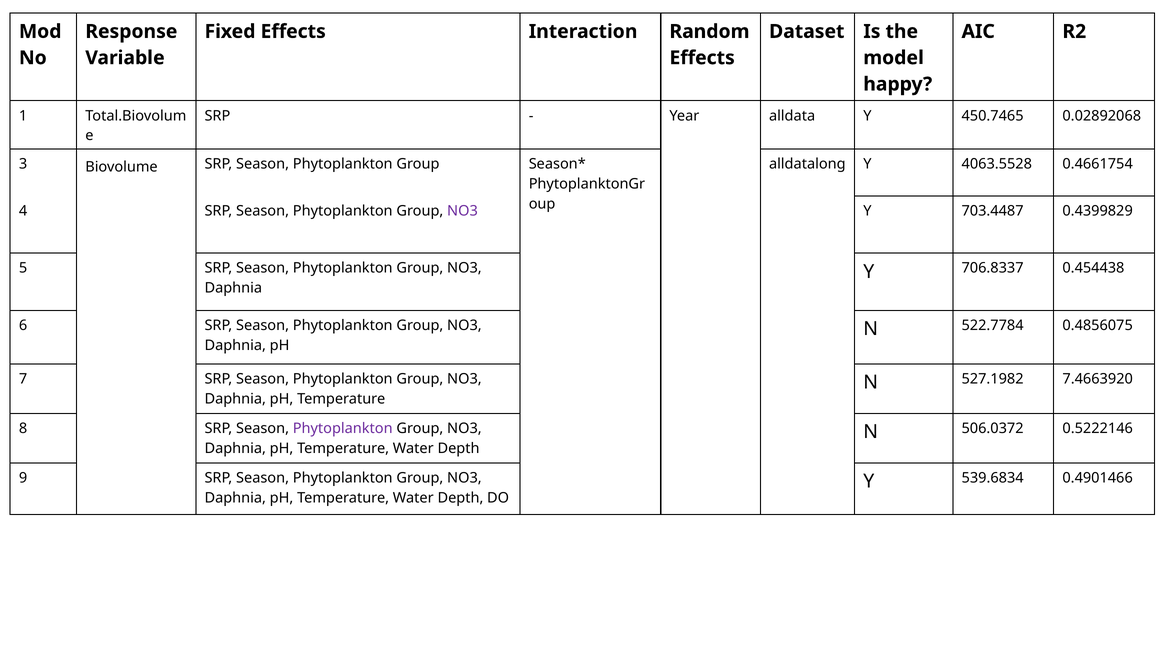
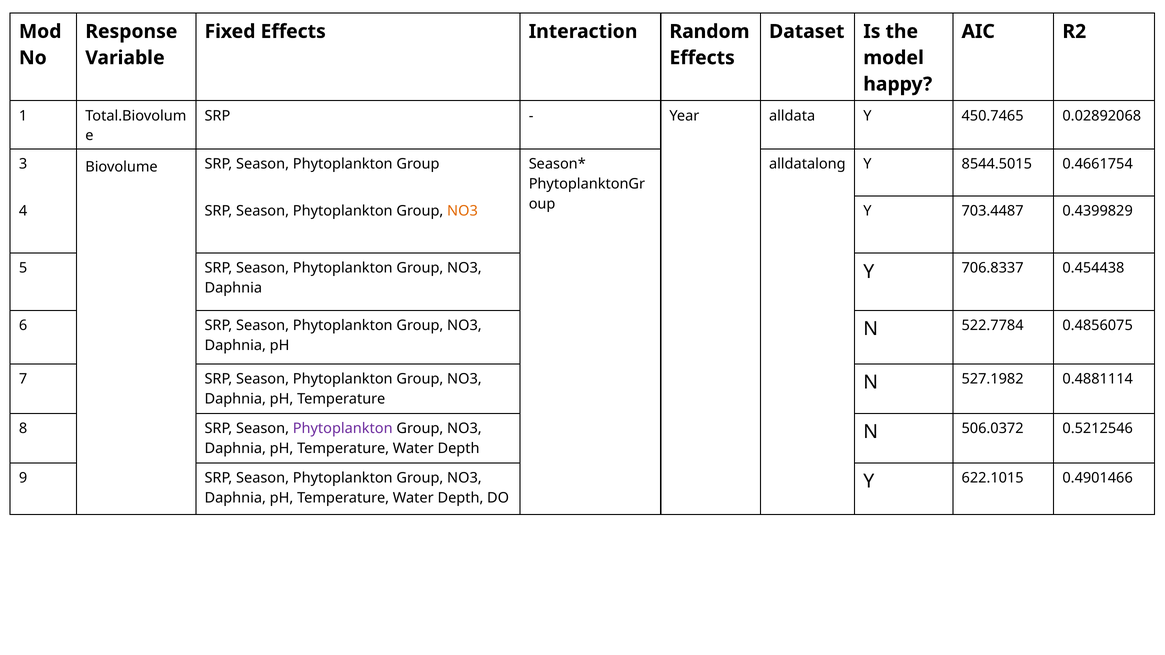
4063.5528: 4063.5528 -> 8544.5015 (997, 164)
NO3 colour: purple -> orange (462, 211)
7.4663920: 7.4663920 -> 0.4881114 (1098, 379)
0.5222146: 0.5222146 -> 0.5212546 (1098, 429)
539.6834: 539.6834 -> 622.1015 (993, 478)
